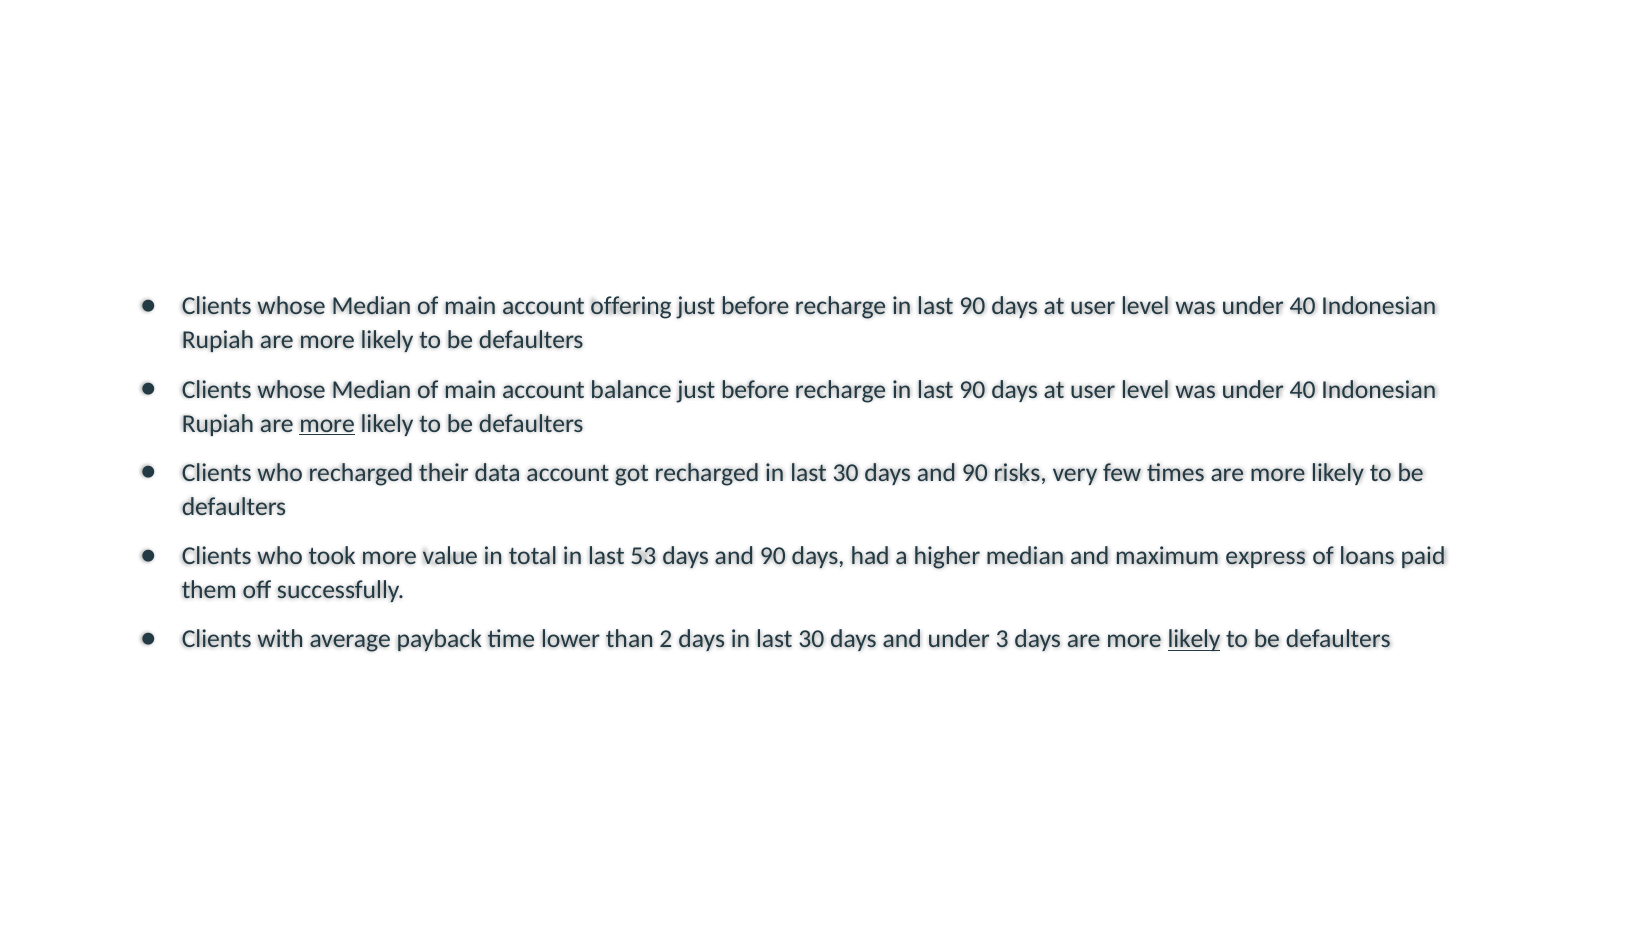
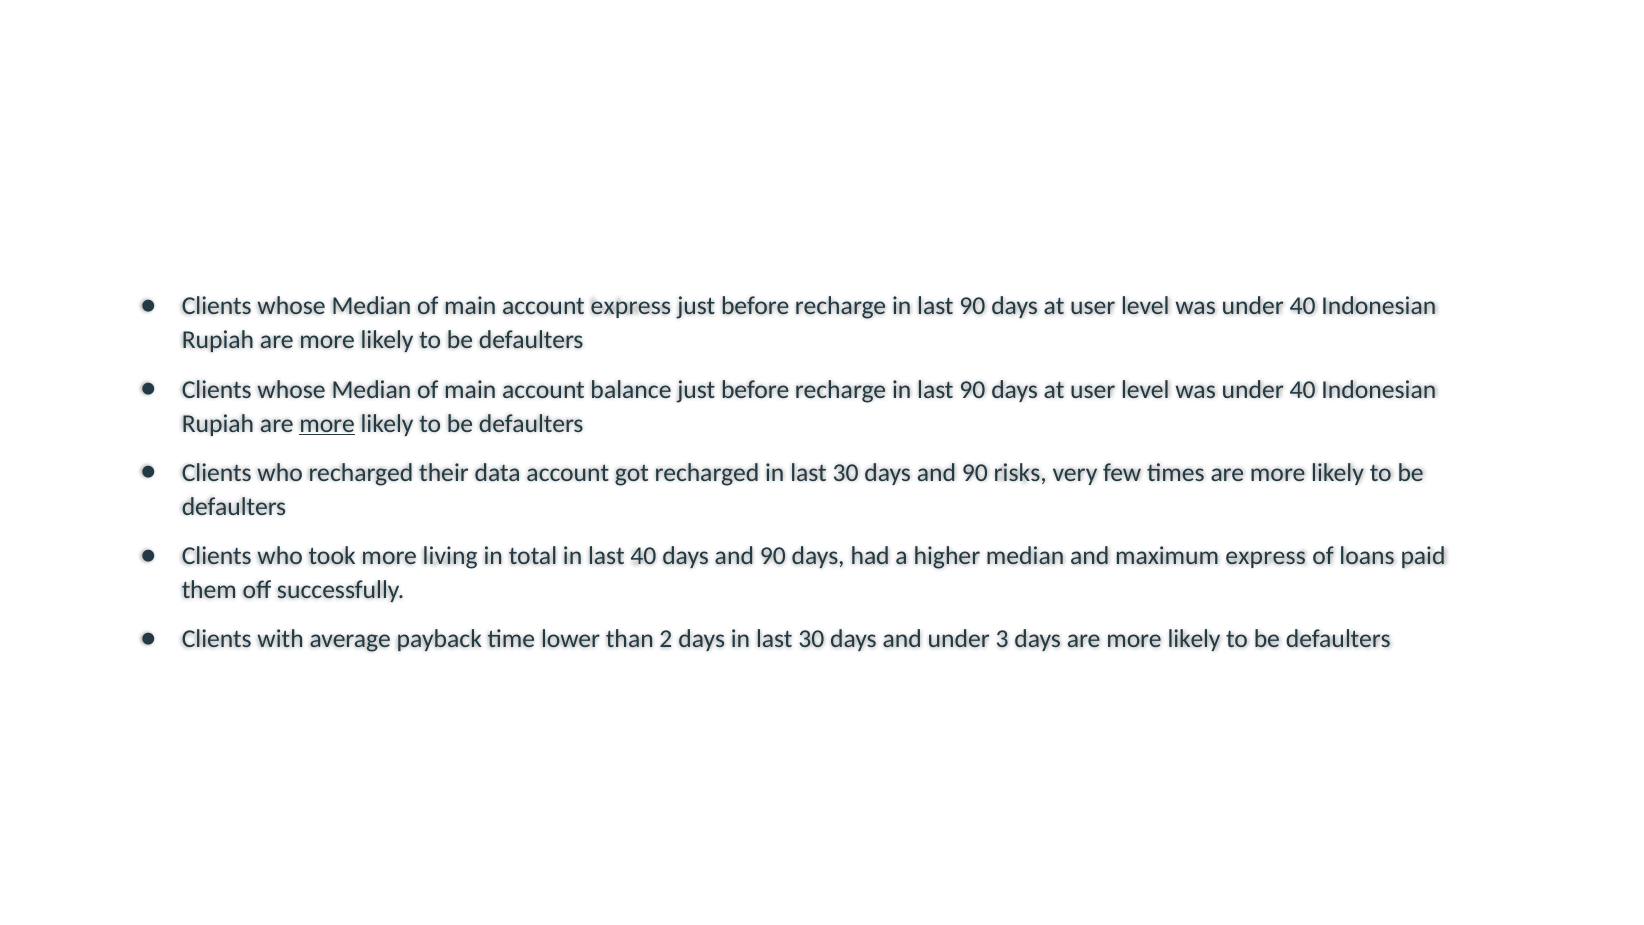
account offering: offering -> express (631, 306)
value: value -> living (450, 556)
last 53: 53 -> 40 (643, 556)
likely underline: present -> none (1194, 639)
